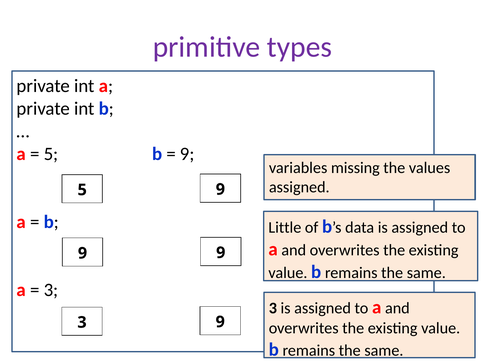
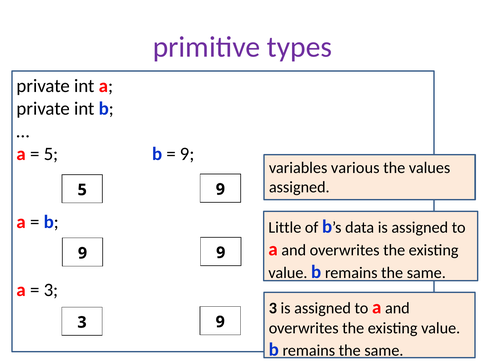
missing: missing -> various (355, 168)
